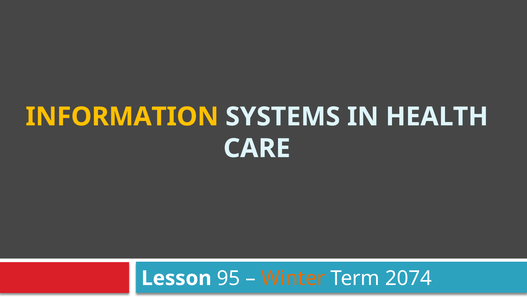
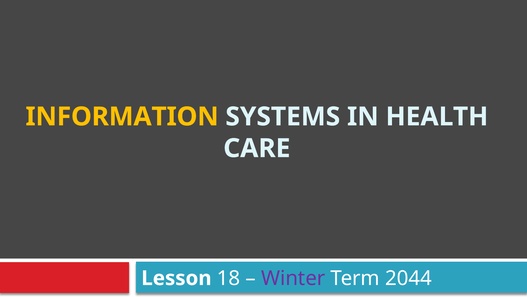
95: 95 -> 18 (229, 278)
Winter colour: orange -> purple (293, 278)
2074: 2074 -> 2044 (409, 278)
